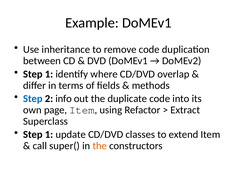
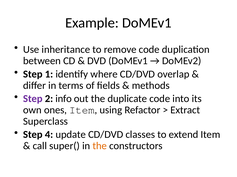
Step colour: blue -> purple (33, 99)
page: page -> ones (55, 110)
1: 1 -> 4 (49, 135)
